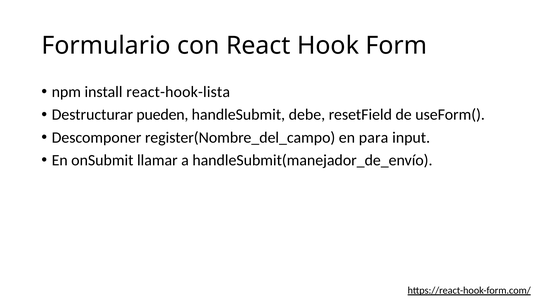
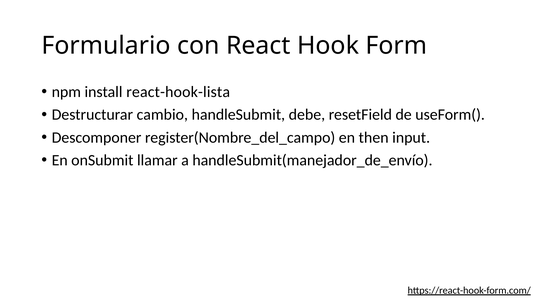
pueden: pueden -> cambio (162, 115)
para: para -> then (374, 137)
